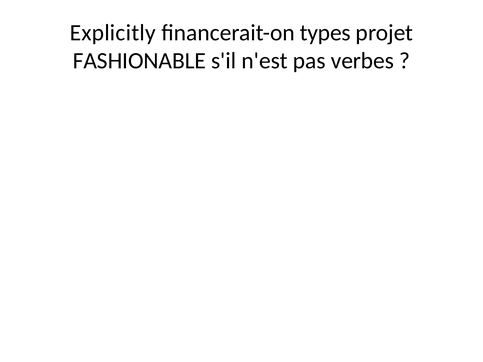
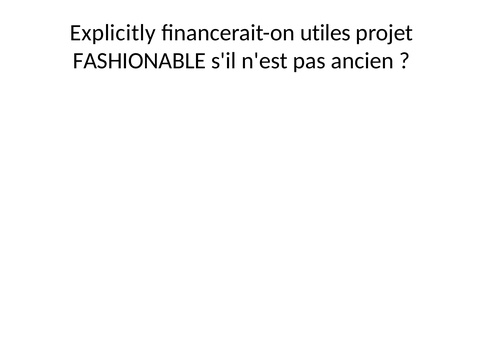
types: types -> utiles (325, 33)
verbes: verbes -> ancien (362, 61)
